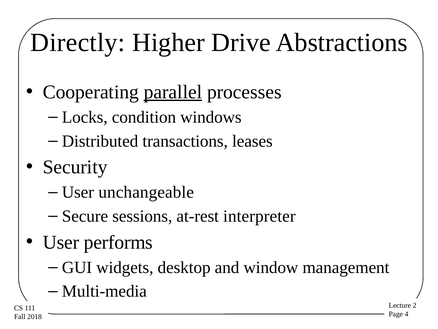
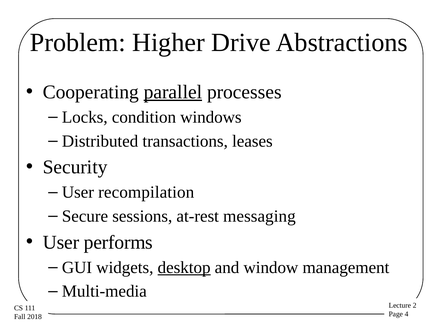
Directly: Directly -> Problem (78, 42)
unchangeable: unchangeable -> recompilation (146, 192)
interpreter: interpreter -> messaging (259, 216)
desktop underline: none -> present (184, 267)
